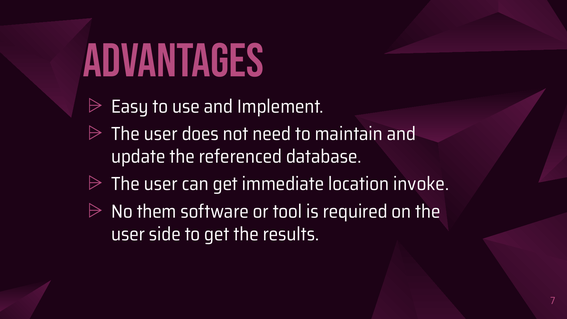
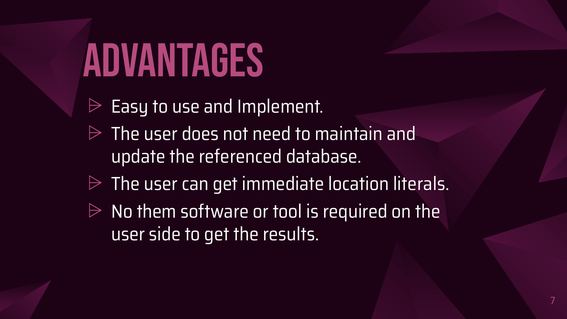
invoke: invoke -> literals (421, 184)
